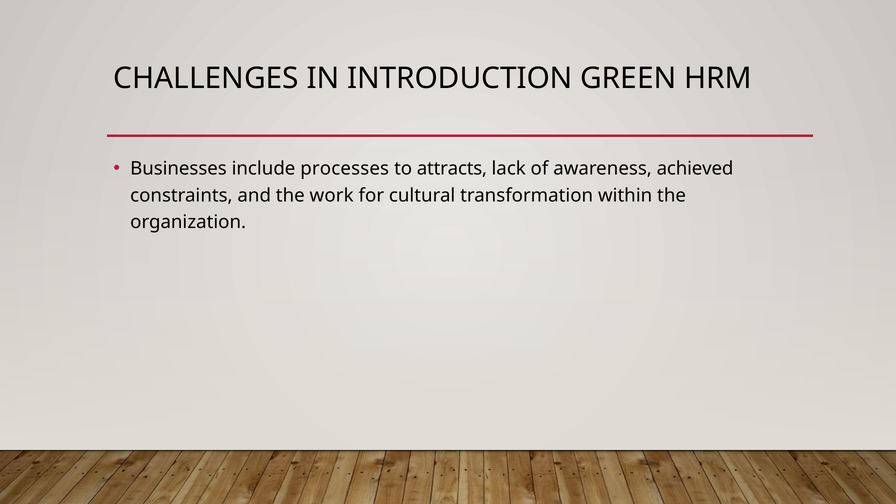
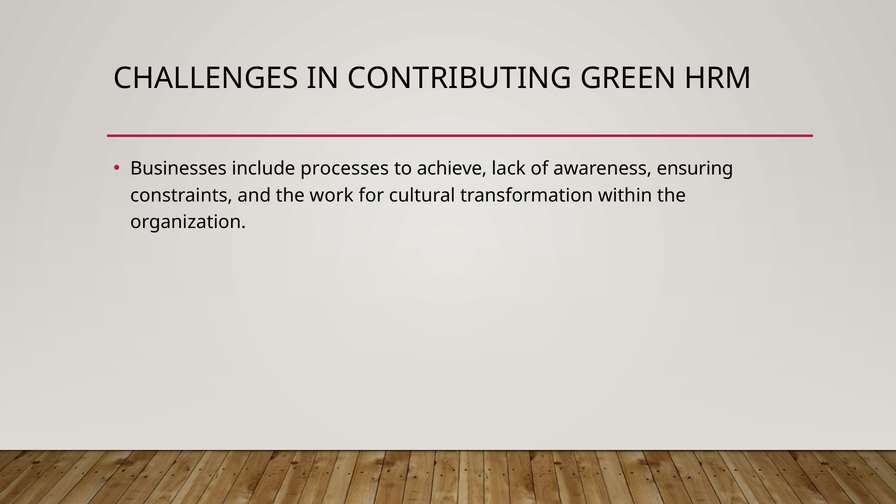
INTRODUCTION: INTRODUCTION -> CONTRIBUTING (460, 78)
attracts: attracts -> achieve (452, 168)
achieved: achieved -> ensuring (695, 168)
